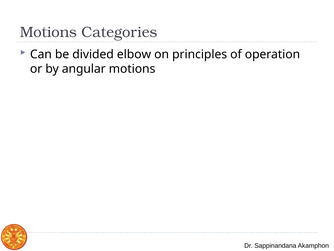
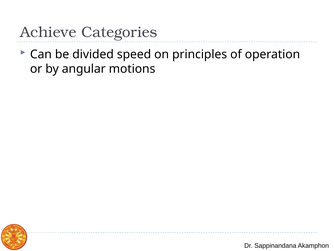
Motions: Motions -> Achieve (48, 32)
elbow: elbow -> speed (134, 54)
